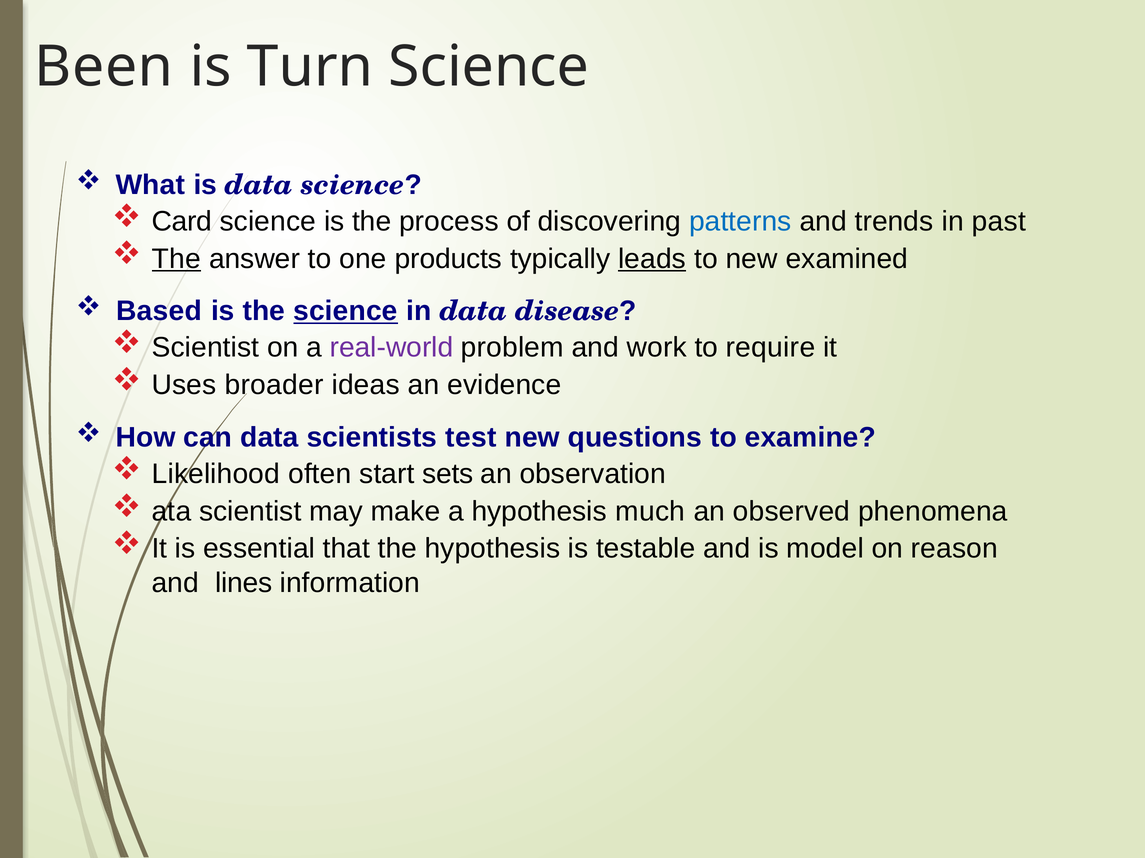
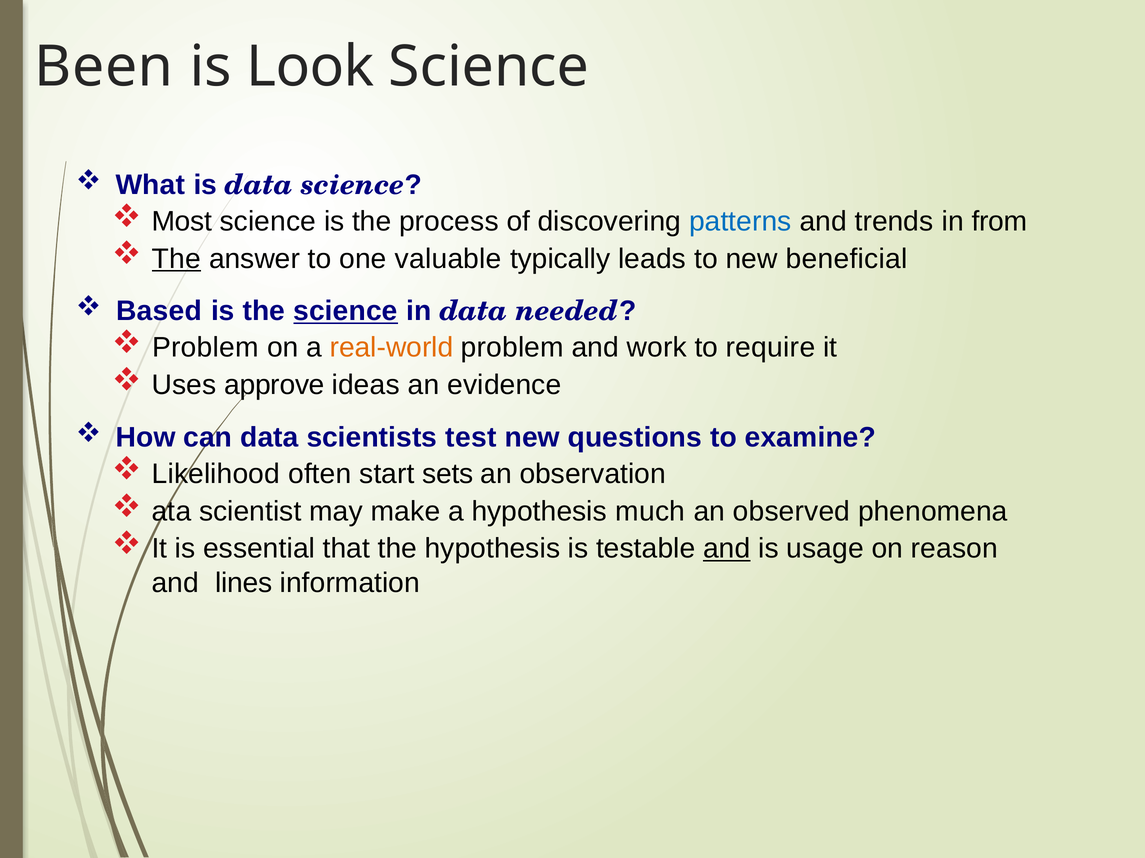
Turn: Turn -> Look (310, 67)
Card: Card -> Most (182, 222)
past: past -> from (999, 222)
products: products -> valuable (448, 259)
leads underline: present -> none (652, 259)
examined: examined -> beneficial (847, 259)
disease: disease -> needed (567, 311)
Scientist: Scientist -> Problem (205, 348)
real-world colour: purple -> orange (392, 348)
broader: broader -> approve (274, 386)
and underline: none -> present (727, 549)
model: model -> usage (825, 549)
